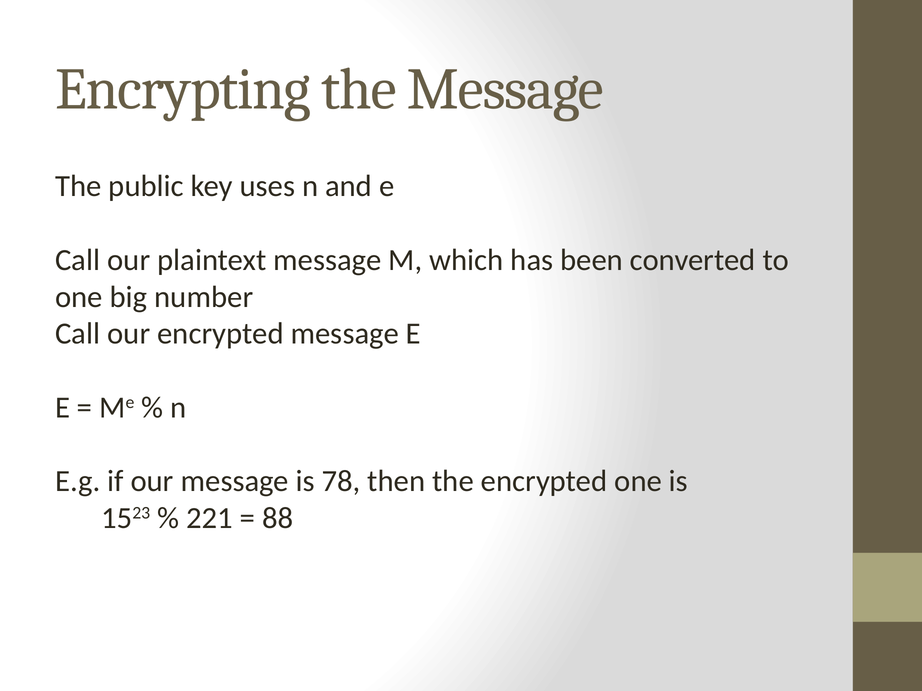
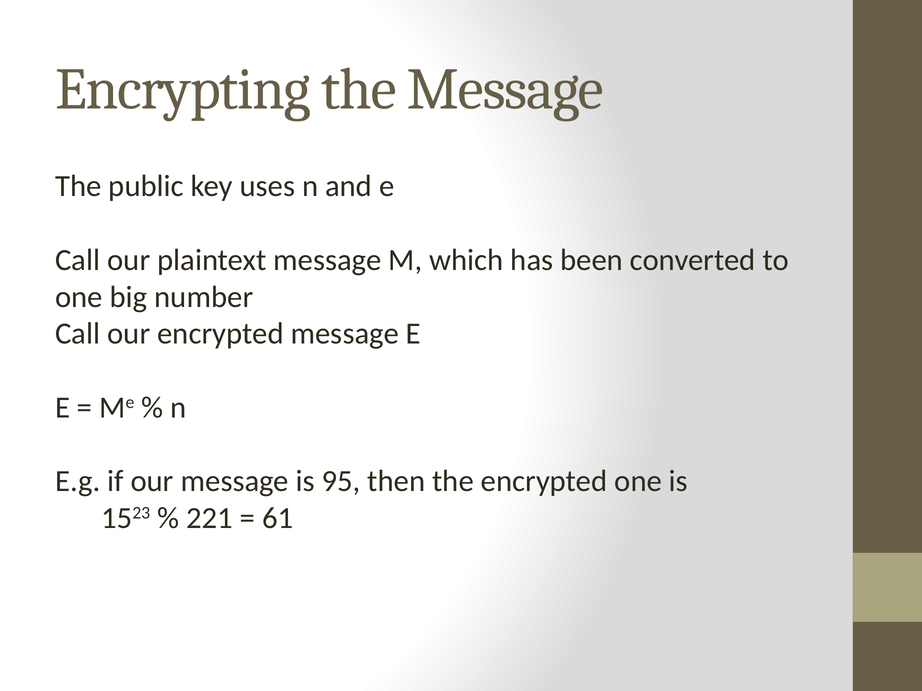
78: 78 -> 95 (341, 481)
88: 88 -> 61 (278, 518)
